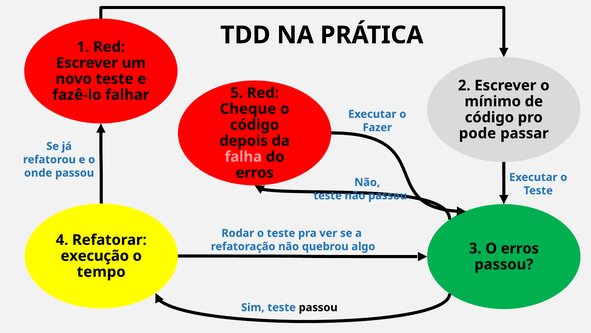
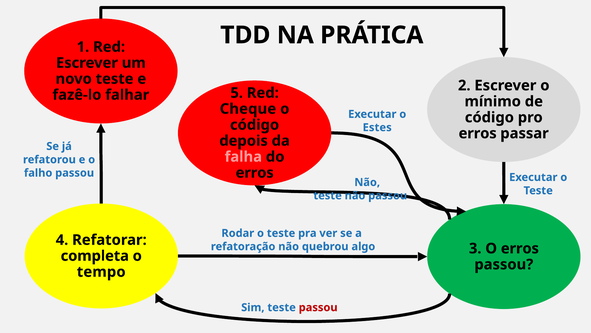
Fazer: Fazer -> Estes (377, 127)
pode: pode -> erros (478, 133)
onde: onde -> falho (38, 173)
execução: execução -> completa (95, 256)
passou colour: black -> red (318, 307)
